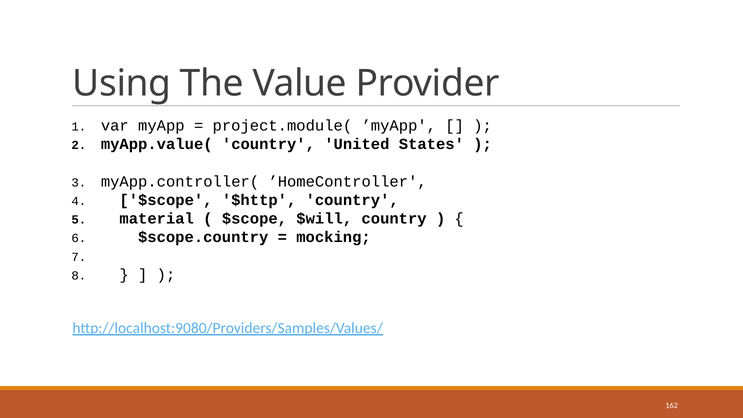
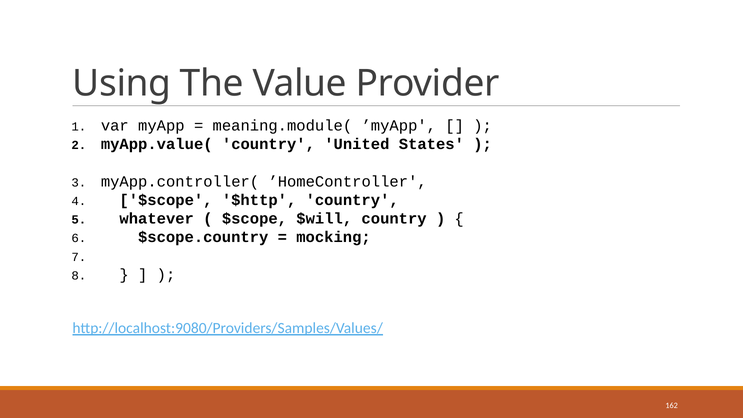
project.module(: project.module( -> meaning.module( (282, 126)
material: material -> whatever (157, 219)
